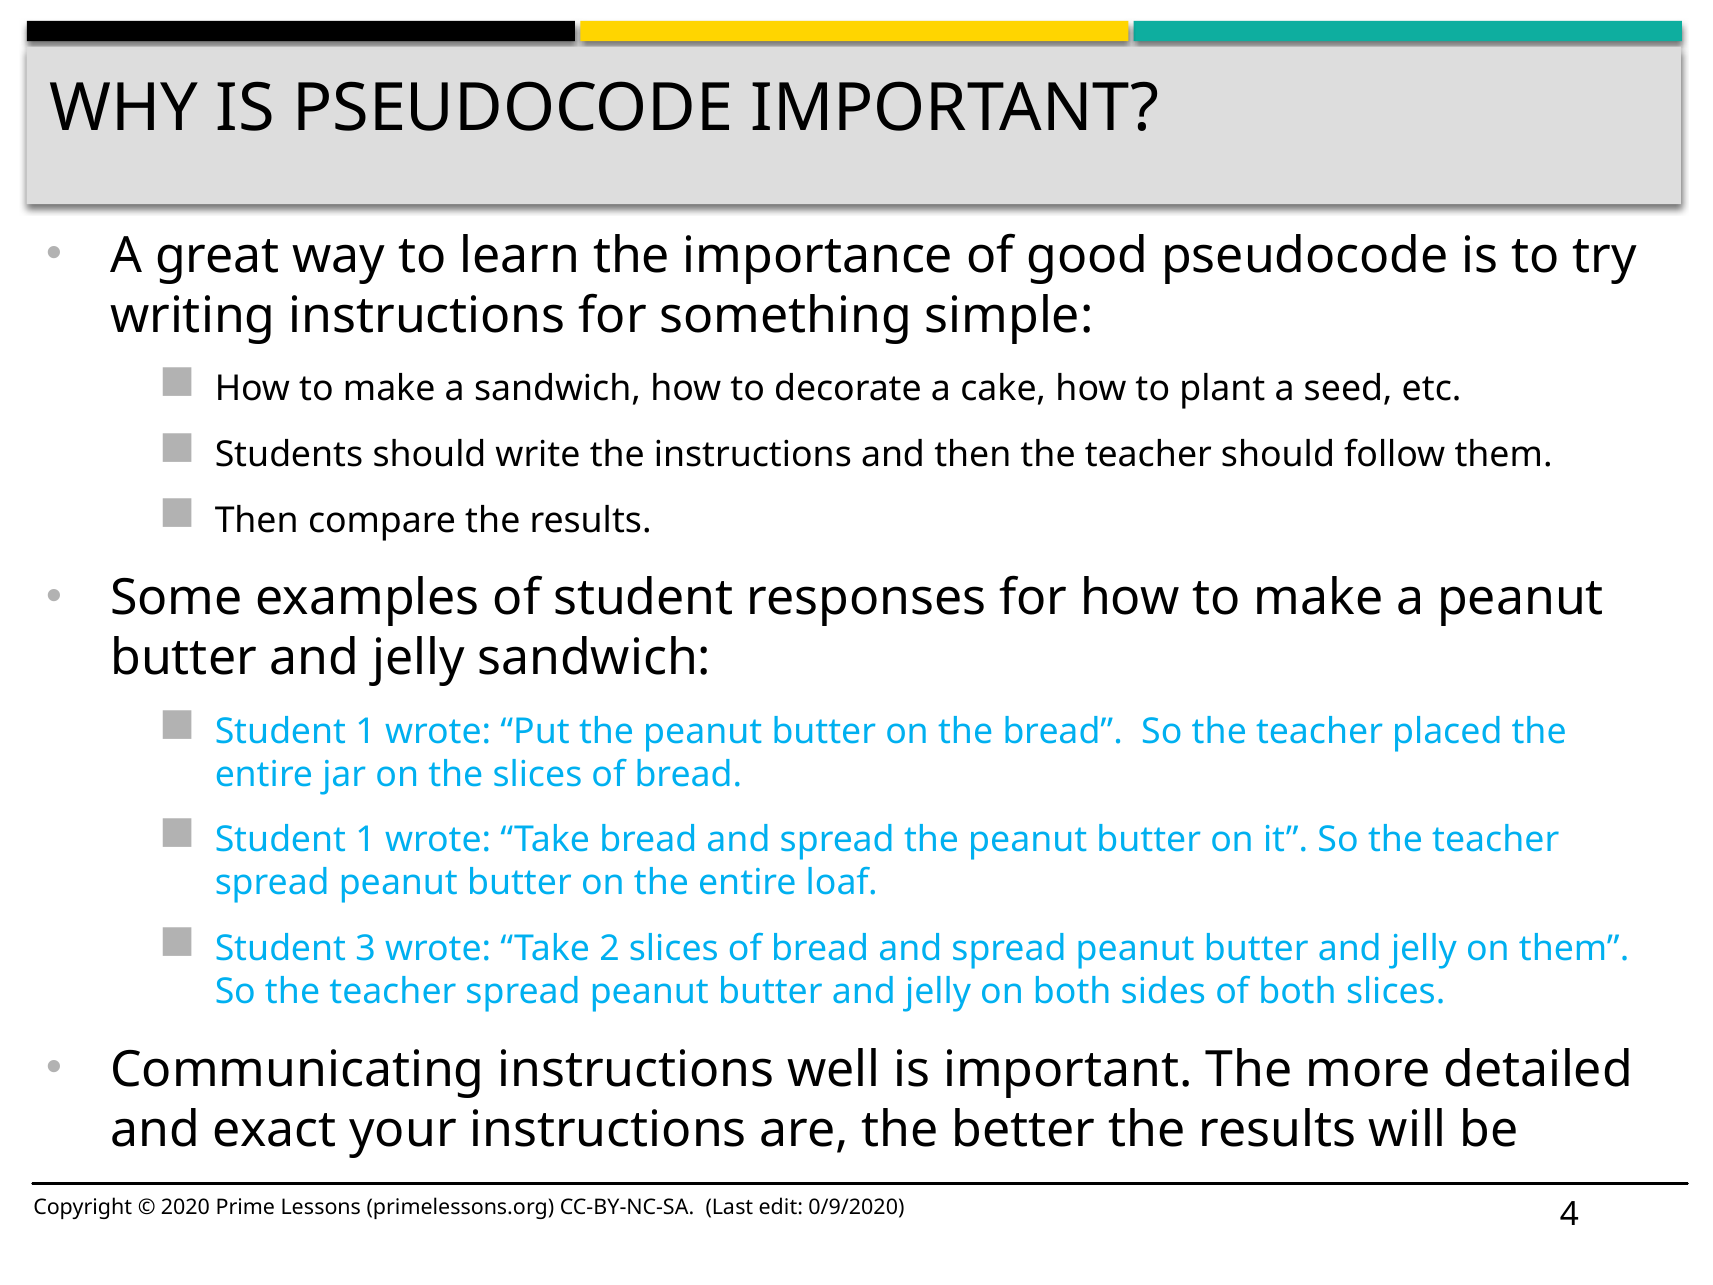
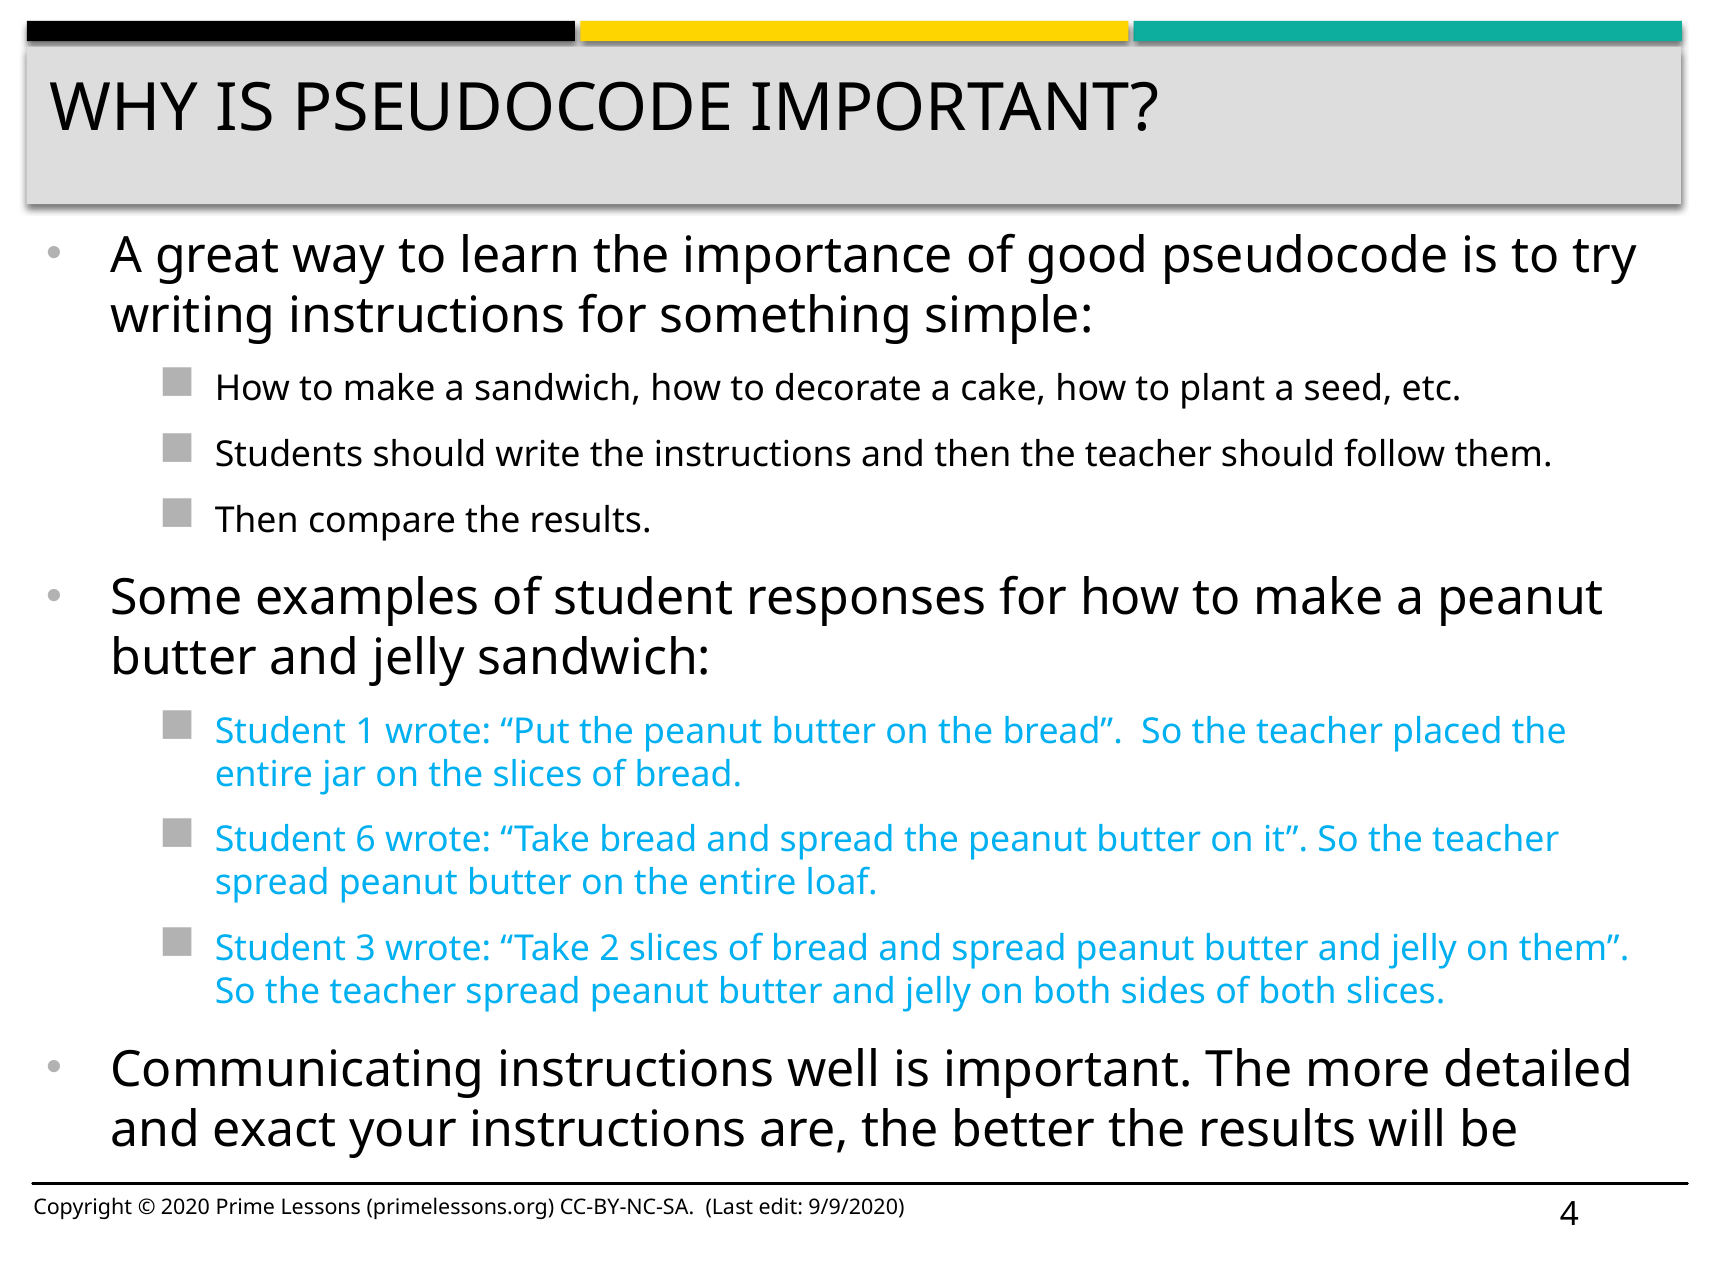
1: 1 -> 6 (366, 840)
0/9/2020: 0/9/2020 -> 9/9/2020 (856, 1207)
